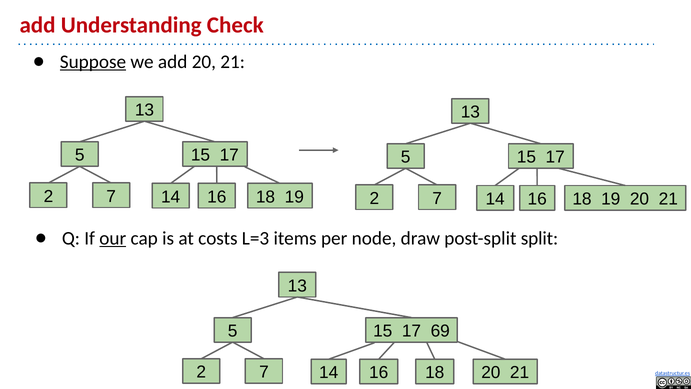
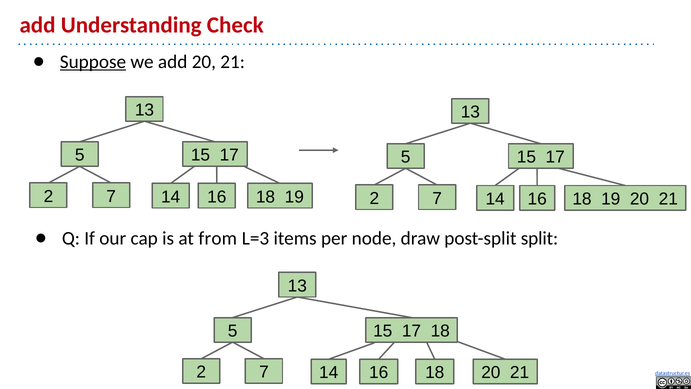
our underline: present -> none (113, 238)
costs: costs -> from (218, 238)
17 69: 69 -> 18 (440, 331)
